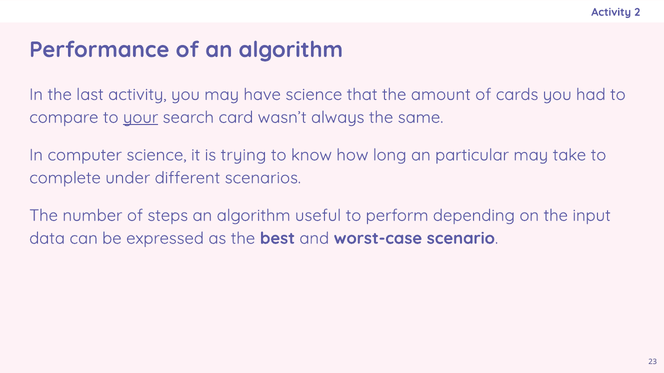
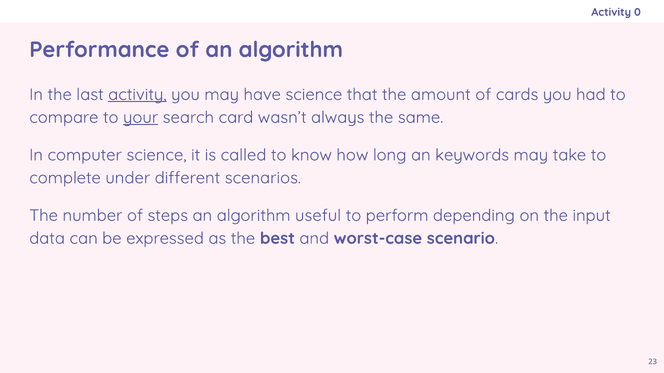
2: 2 -> 0 (637, 12)
activity underline: none -> present (137, 95)
trying: trying -> called (243, 155)
particular: particular -> keywords (472, 155)
